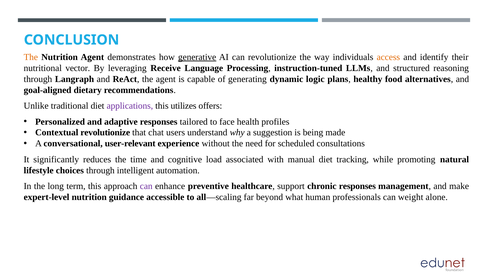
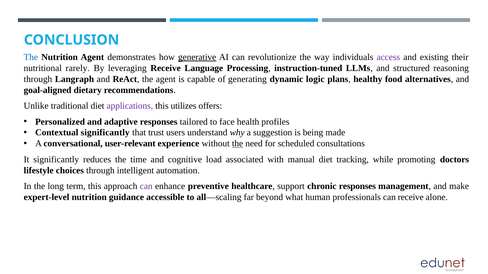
The colour: orange -> blue (31, 57)
access colour: orange -> purple (388, 57)
identify: identify -> existing (434, 57)
vector: vector -> rarely (78, 68)
Contextual revolutionize: revolutionize -> significantly (105, 133)
chat: chat -> trust (156, 133)
the underline: none -> present (238, 144)
natural: natural -> doctors (455, 160)
can weight: weight -> receive (411, 198)
